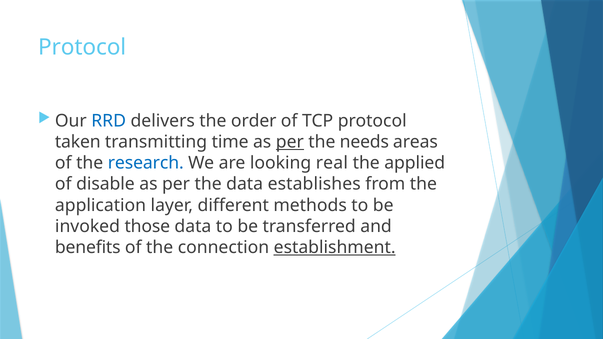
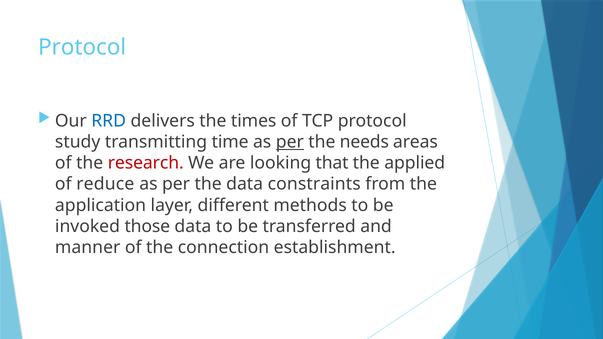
order: order -> times (254, 121)
taken: taken -> study (78, 142)
research colour: blue -> red (146, 163)
real: real -> that (332, 163)
disable: disable -> reduce (105, 184)
establishes: establishes -> constraints (314, 184)
benefits: benefits -> manner (88, 248)
establishment underline: present -> none (335, 248)
